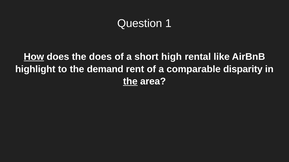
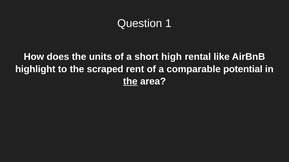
How underline: present -> none (34, 57)
the does: does -> units (100, 57)
demand: demand -> scraped (105, 69)
disparity: disparity -> potential (243, 69)
